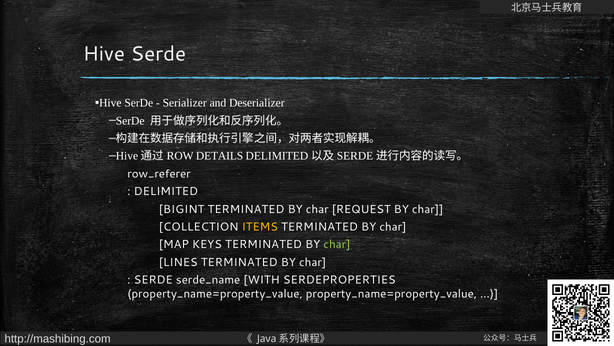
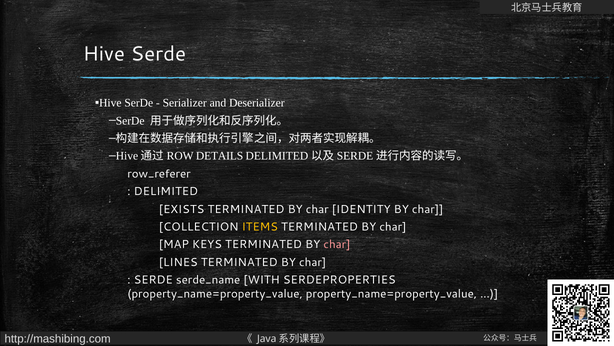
BIGINT: BIGINT -> EXISTS (182, 209)
REQUEST: REQUEST -> IDENTITY (361, 209)
char colour: light green -> pink (337, 244)
